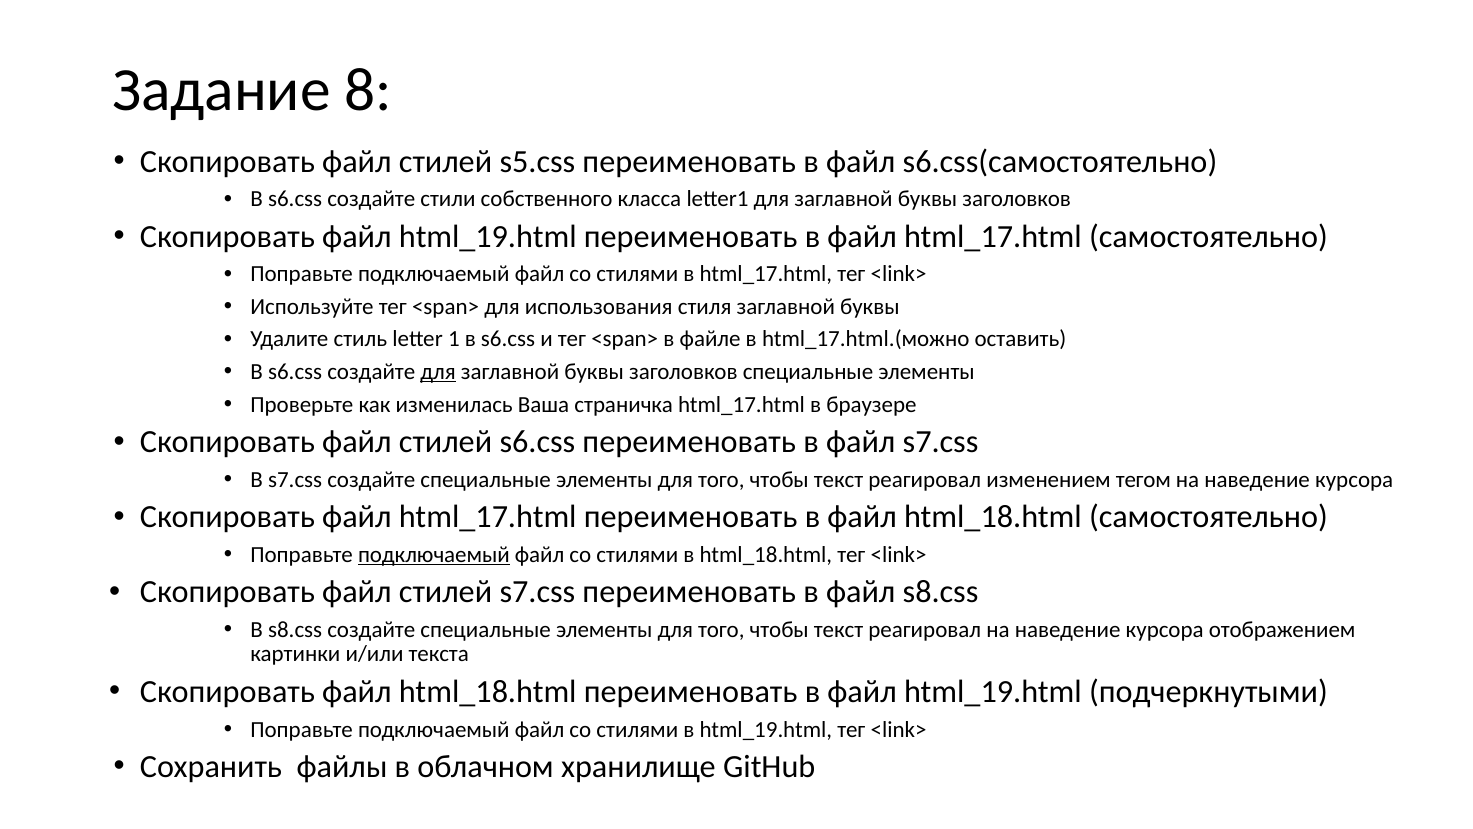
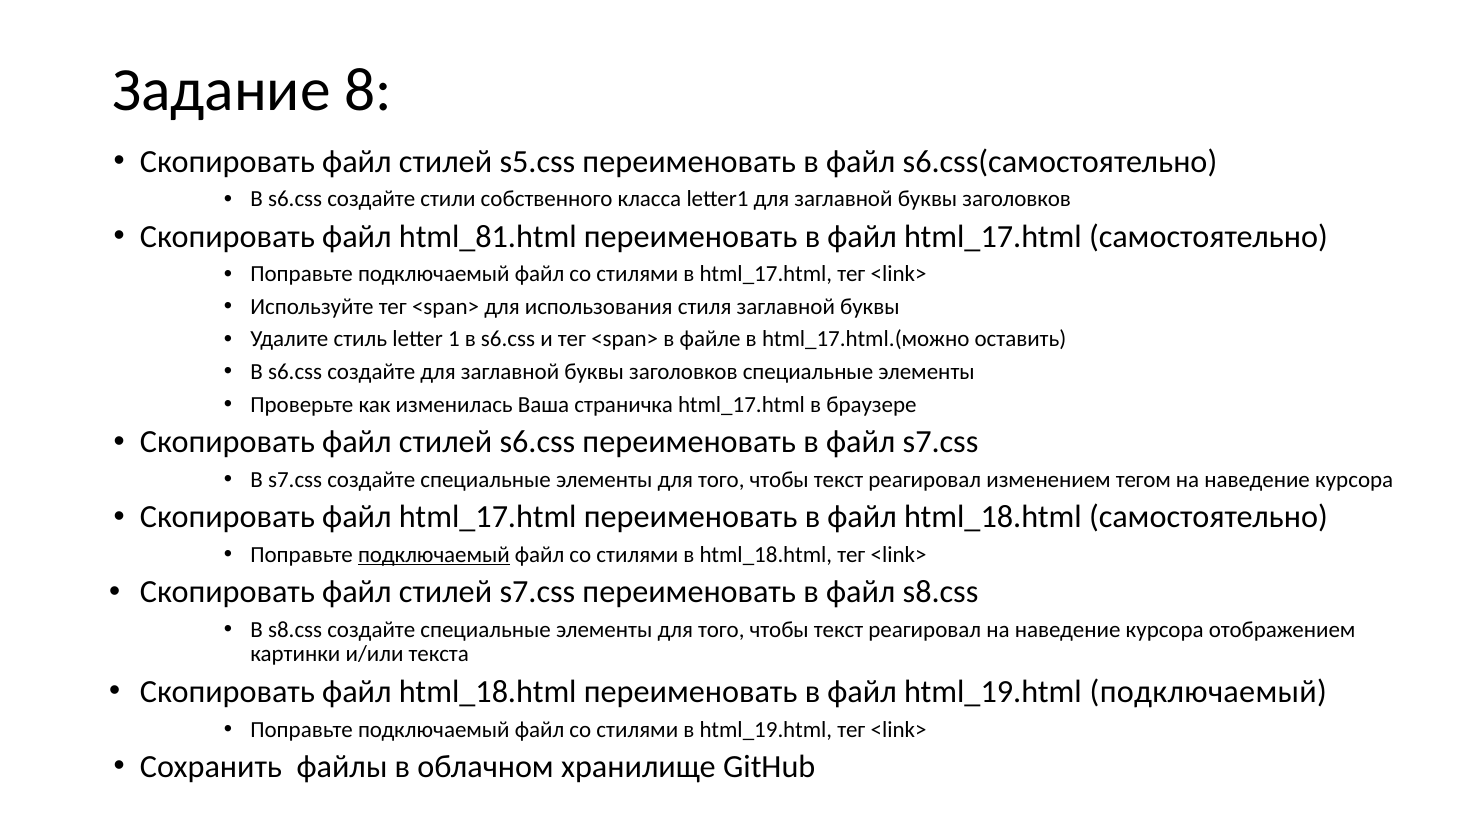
Скопировать файл html_19.html: html_19.html -> html_81.html (488, 237)
для underline: present -> none (438, 372)
html_19.html подчеркнутыми: подчеркнутыми -> подключаемый (1208, 691)
